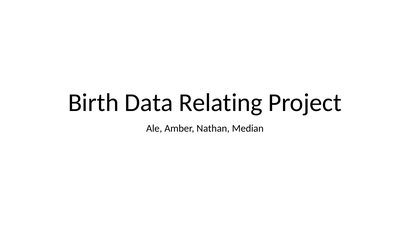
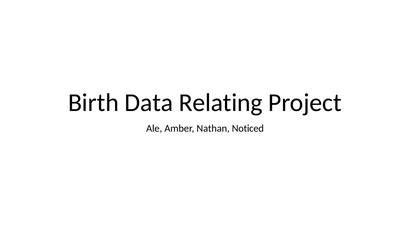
Median: Median -> Noticed (248, 128)
